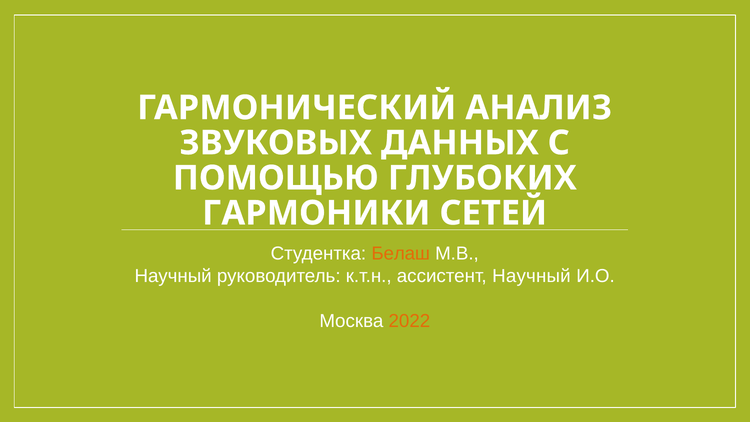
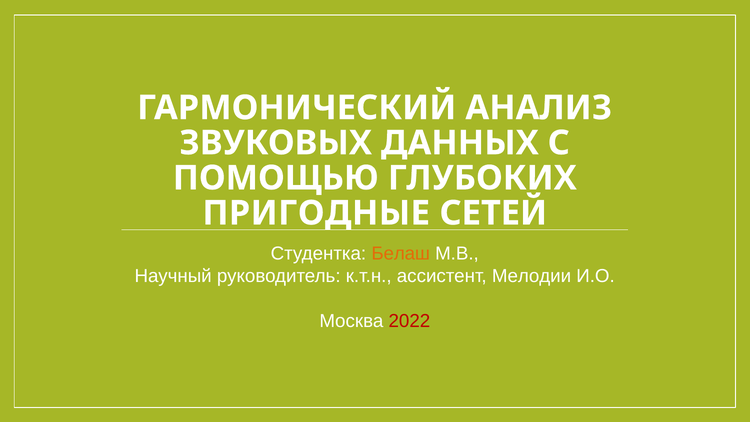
ГАРМОНИКИ: ГАРМОНИКИ -> ПРИГОДНЫЕ (316, 213)
ассистент Научный: Научный -> Мелодии (532, 276)
2022 colour: orange -> red (409, 321)
